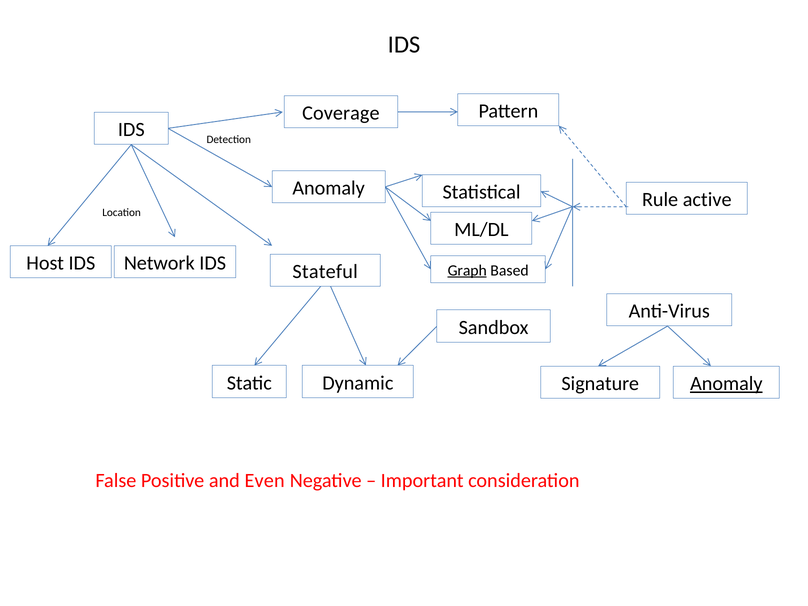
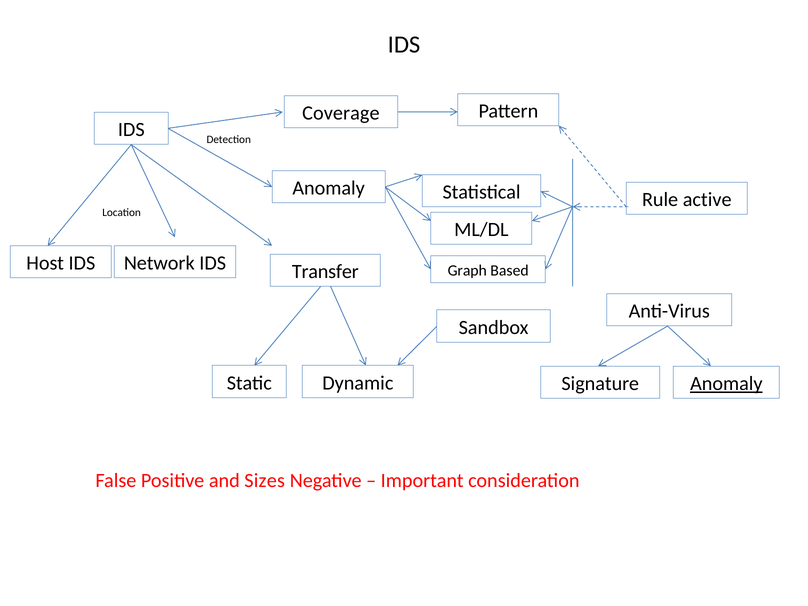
Stateful: Stateful -> Transfer (325, 272)
Graph underline: present -> none (467, 270)
Even: Even -> Sizes (265, 481)
